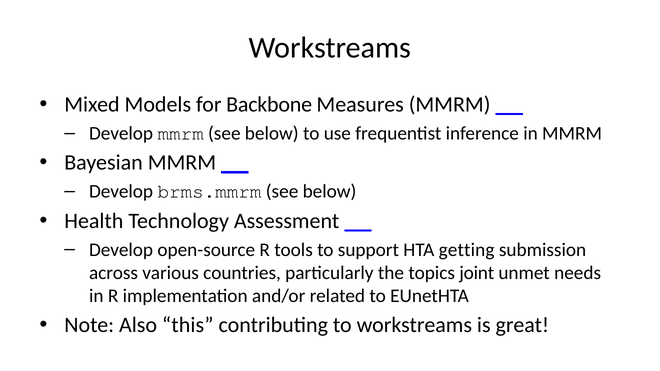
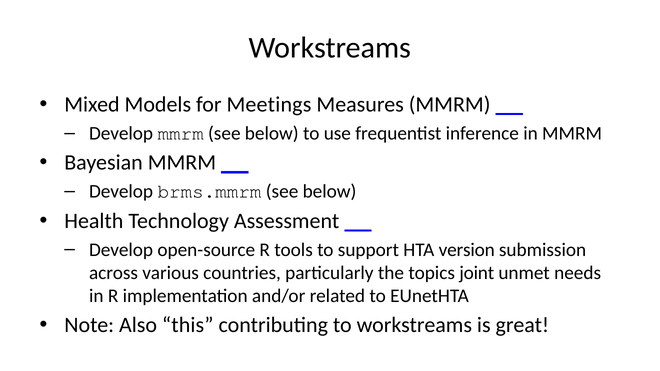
Backbone: Backbone -> Meetings (269, 105)
getting: getting -> version (467, 250)
